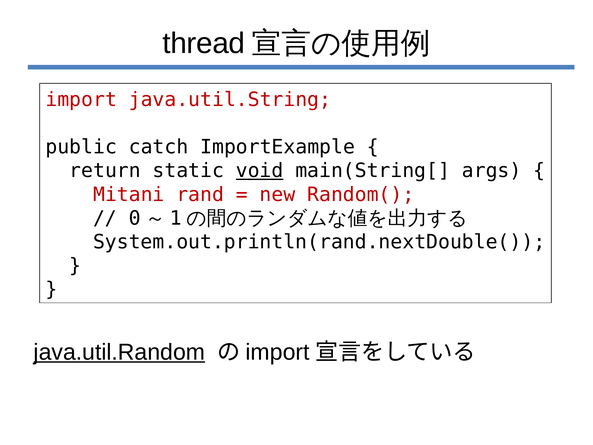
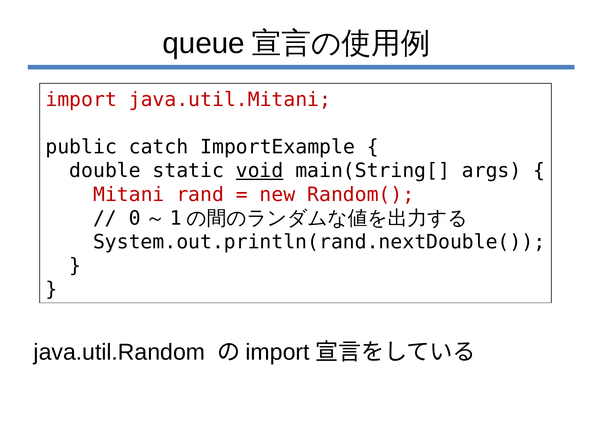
thread: thread -> queue (204, 43)
java.util.String: java.util.String -> java.util.Mitani (230, 100)
return: return -> double (105, 171)
java.util.Random underline: present -> none (119, 352)
